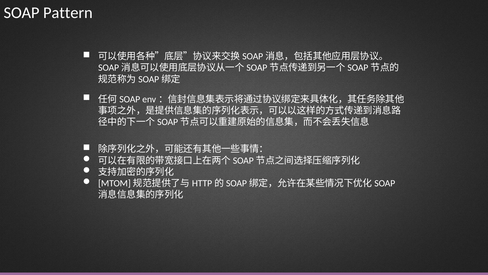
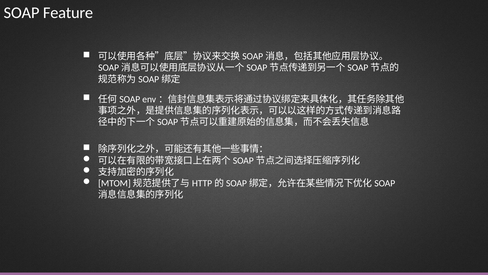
Pattern: Pattern -> Feature (68, 13)
